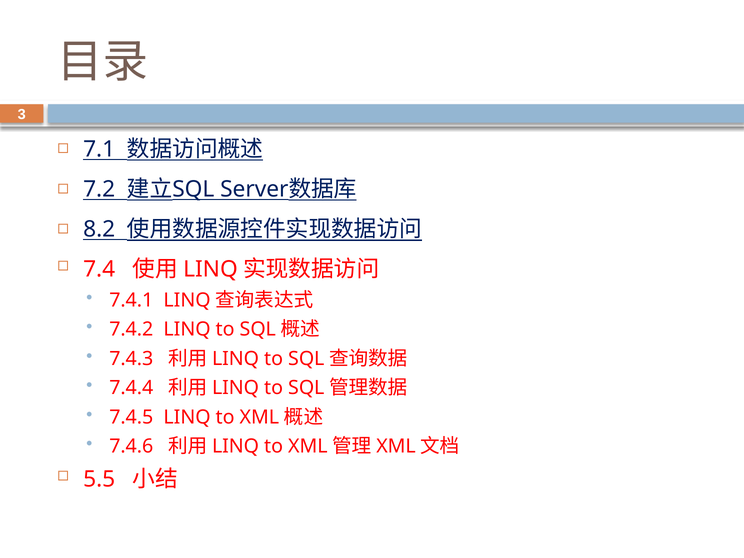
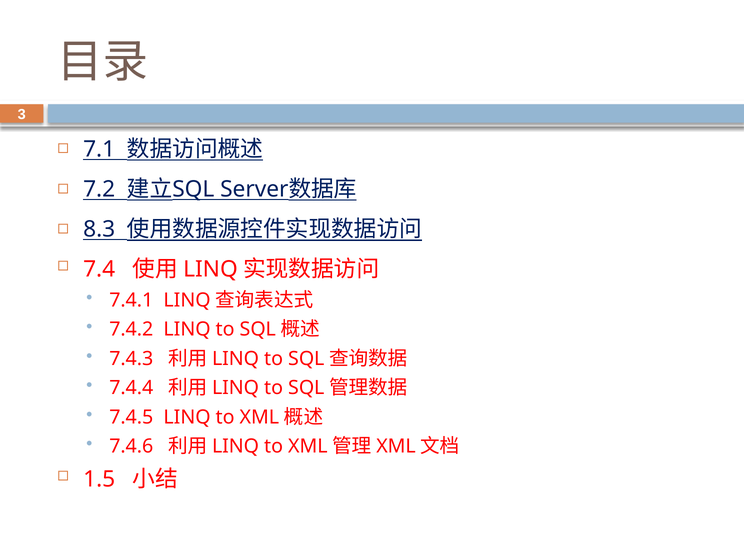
8.2: 8.2 -> 8.3 (99, 229)
5.5: 5.5 -> 1.5 (99, 479)
